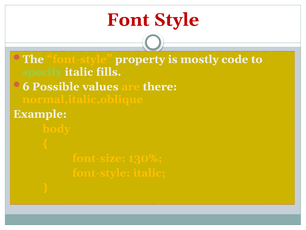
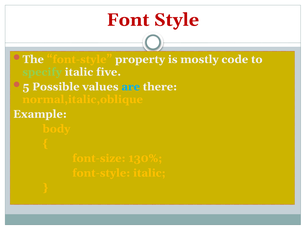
fills: fills -> five (109, 72)
6: 6 -> 5 (26, 87)
are colour: yellow -> light blue (131, 87)
